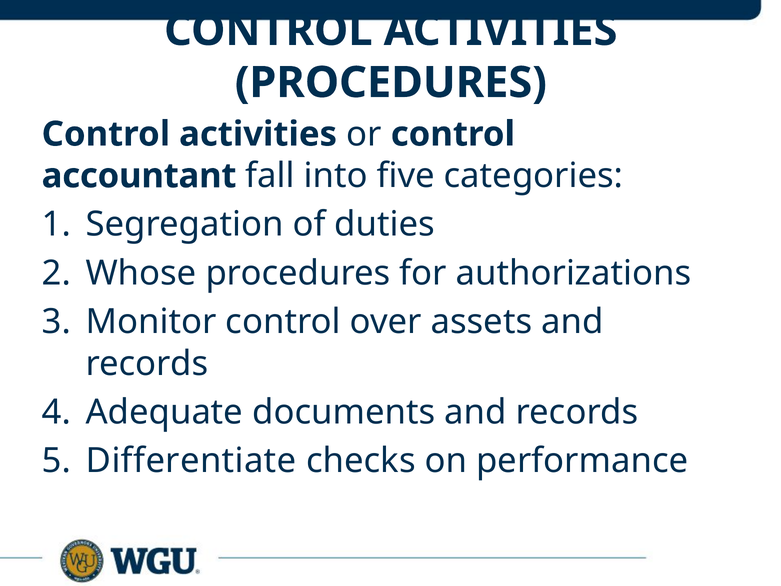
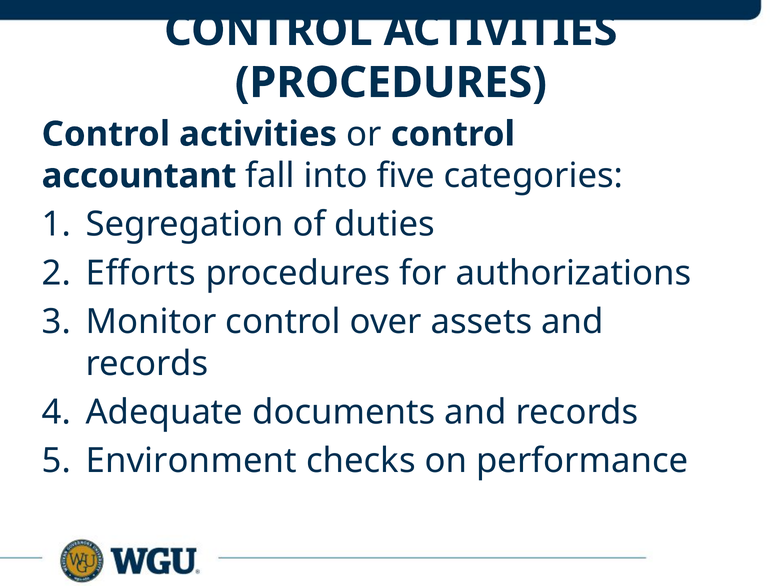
Whose: Whose -> Efforts (141, 273)
Differentiate: Differentiate -> Environment (191, 461)
